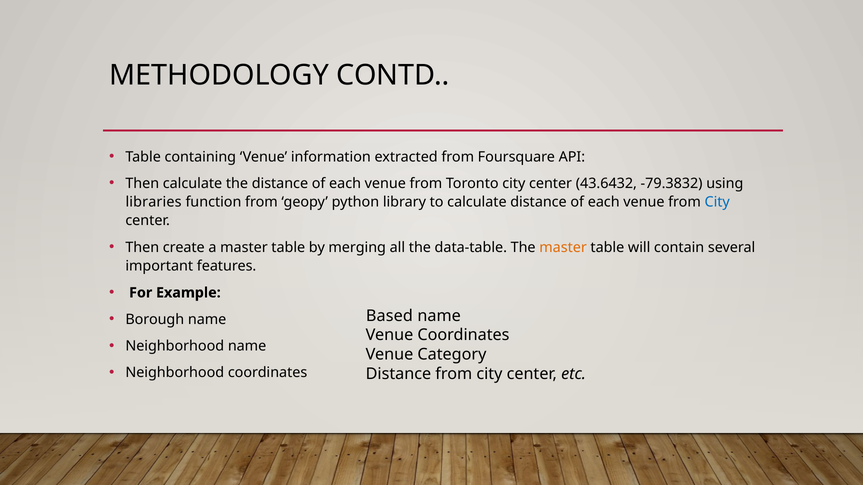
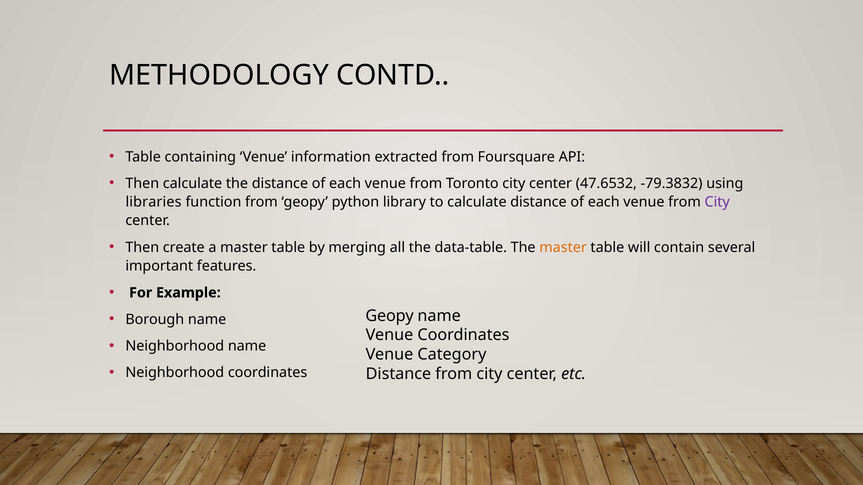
43.6432: 43.6432 -> 47.6532 (606, 184)
City colour: blue -> purple (717, 202)
Based: Based -> Geopy (390, 316)
